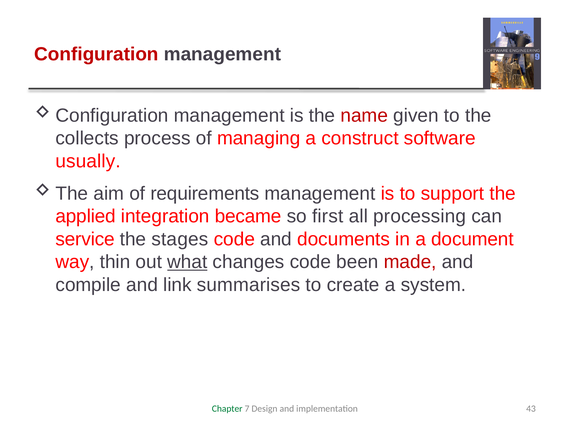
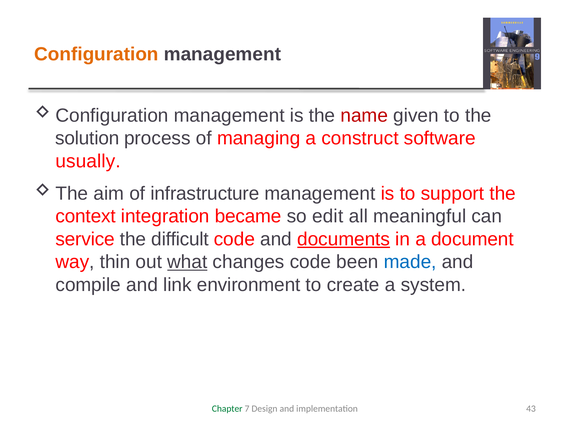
Configuration colour: red -> orange (96, 54)
collects: collects -> solution (87, 138)
requirements: requirements -> infrastructure (205, 193)
applied: applied -> context (86, 216)
first: first -> edit (328, 216)
processing: processing -> meaningful (420, 216)
stages: stages -> difficult (180, 239)
documents underline: none -> present (344, 239)
made colour: red -> blue (410, 262)
summarises: summarises -> environment (249, 284)
